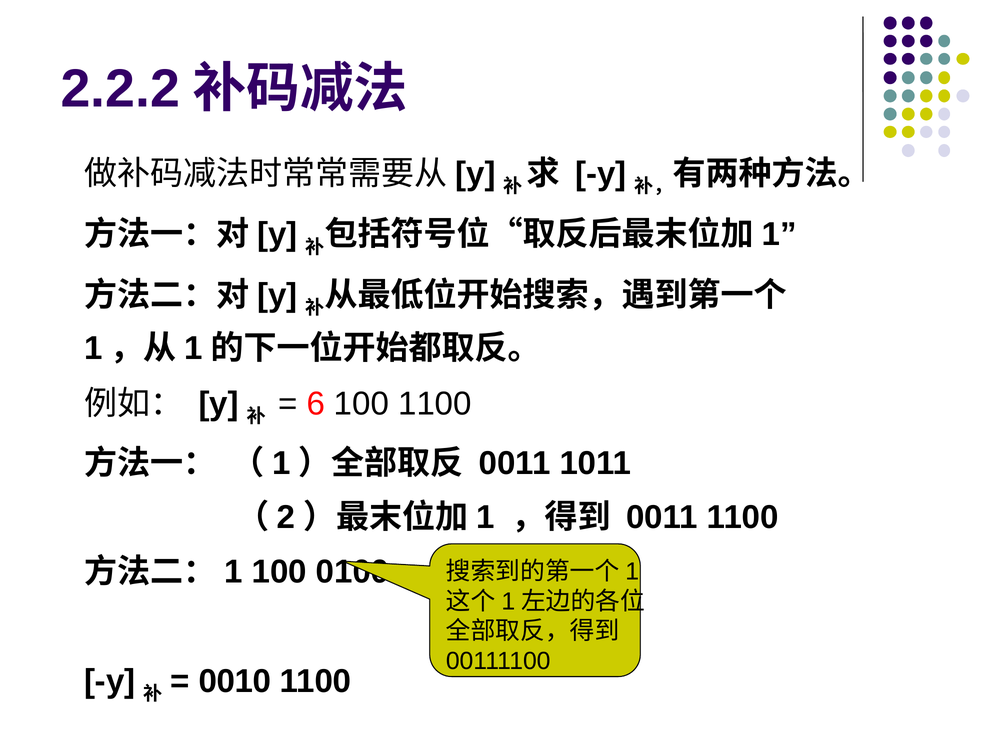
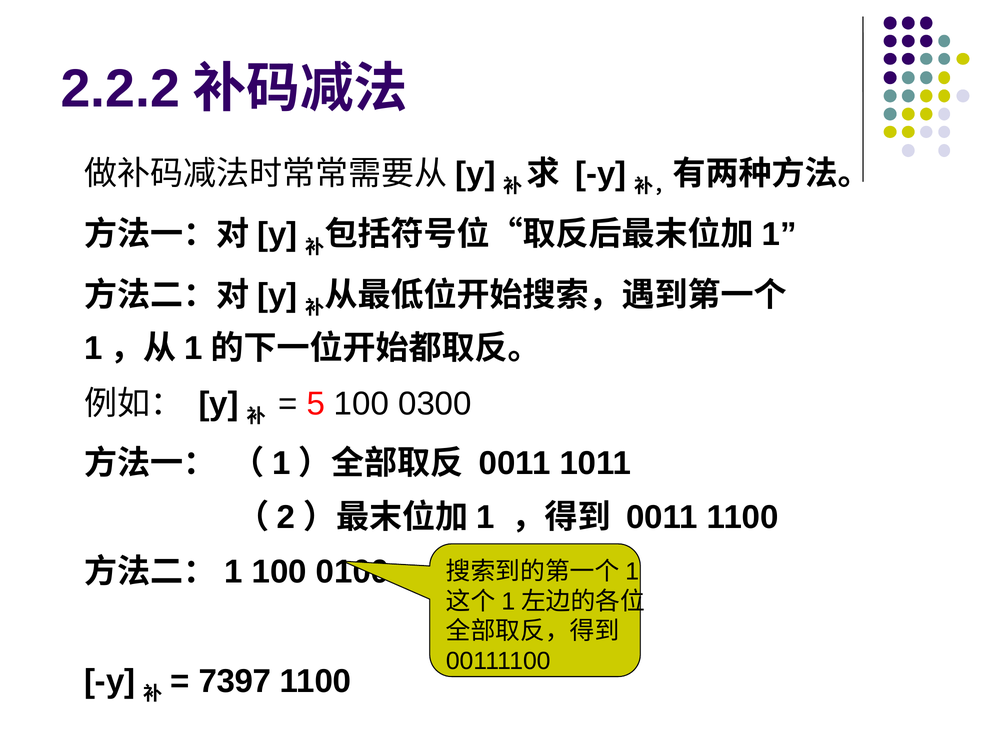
6: 6 -> 5 (316, 403)
100 1100: 1100 -> 0300 (435, 403)
0010: 0010 -> 7397 (235, 681)
